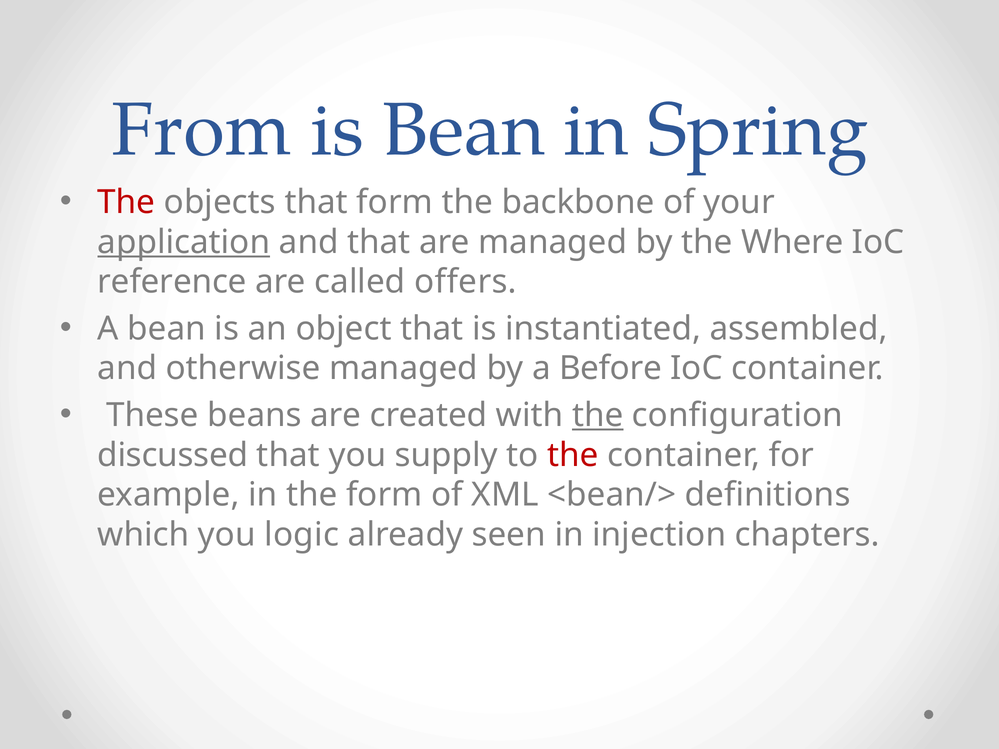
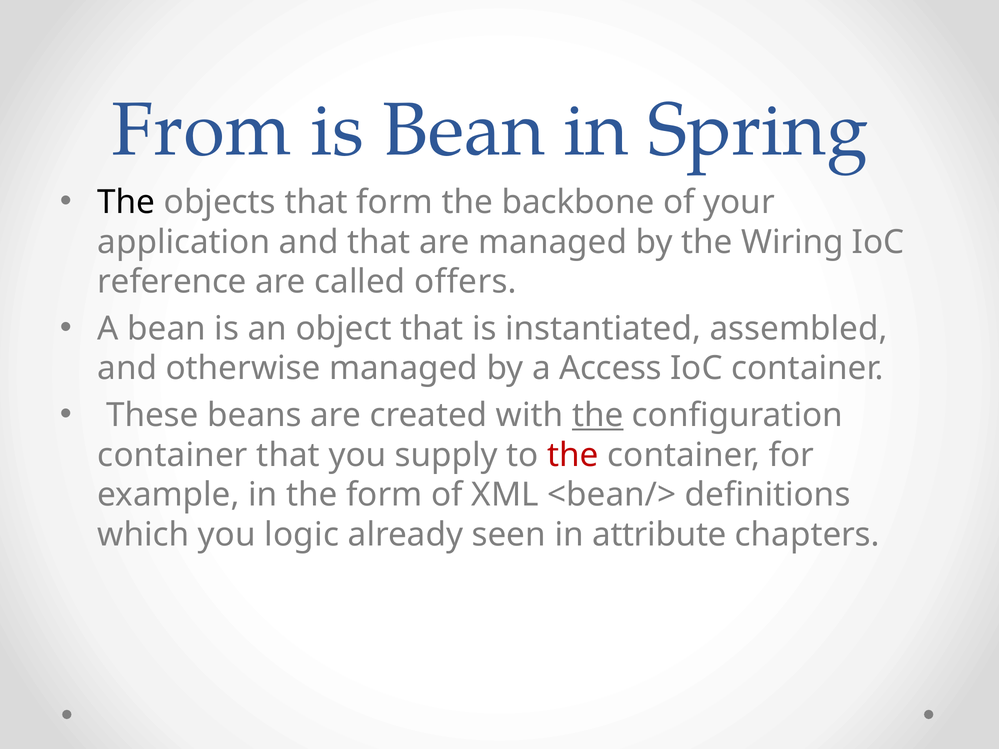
The colour: red -> black (126, 202)
application underline: present -> none (184, 242)
Where: Where -> Wiring (792, 242)
Before: Before -> Access (611, 369)
discussed: discussed -> container (173, 455)
injection: injection -> attribute (659, 535)
